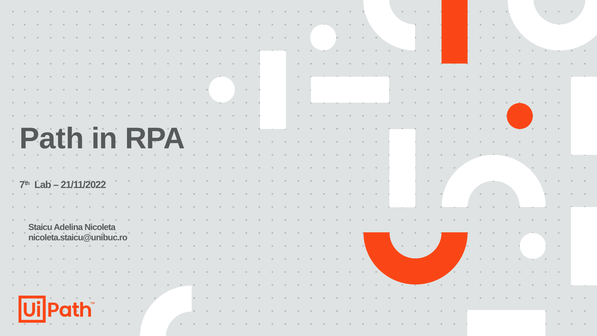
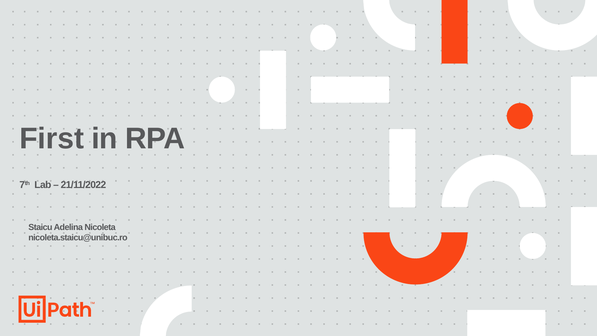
Path: Path -> First (52, 139)
